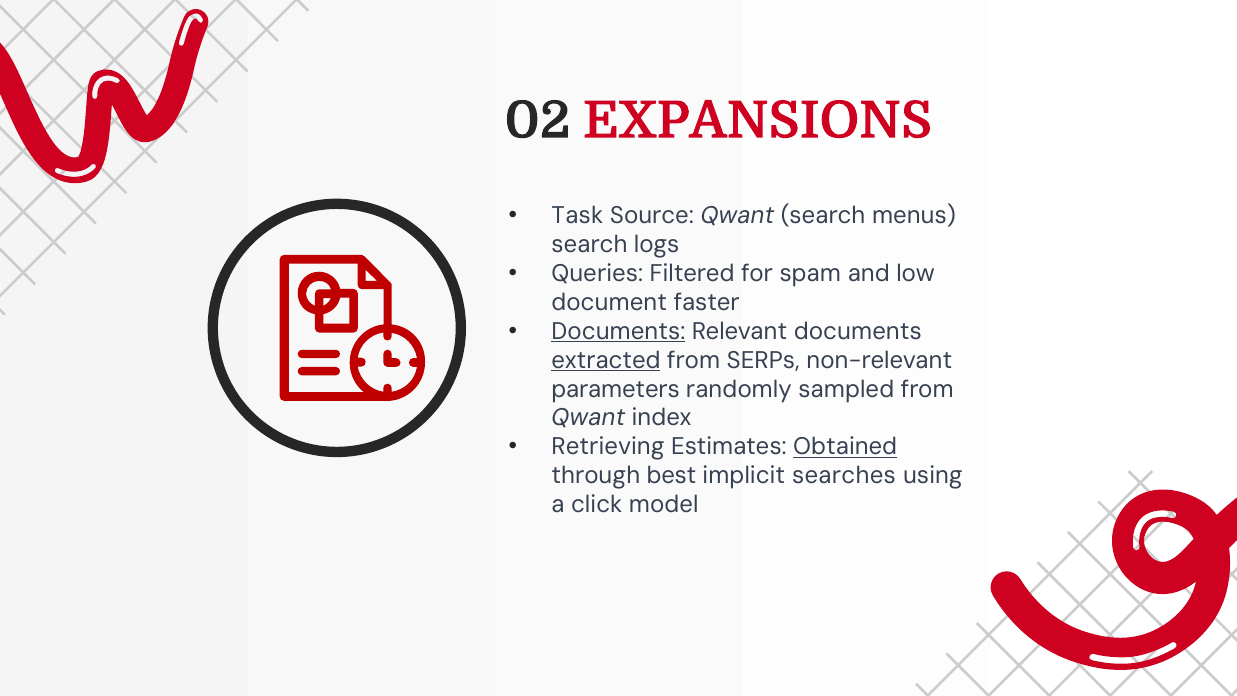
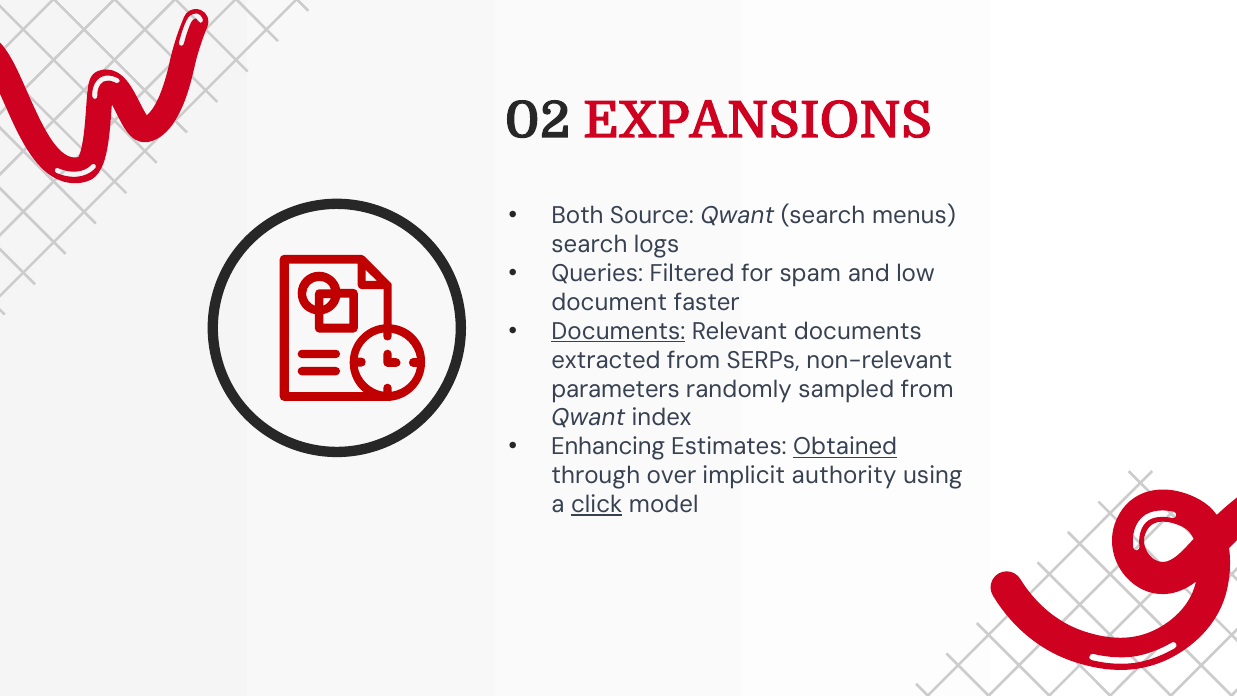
Task: Task -> Both (578, 216)
extracted underline: present -> none (606, 360)
Retrieving: Retrieving -> Enhancing (608, 447)
best: best -> over (672, 476)
searches: searches -> authority (844, 476)
click underline: none -> present (597, 505)
